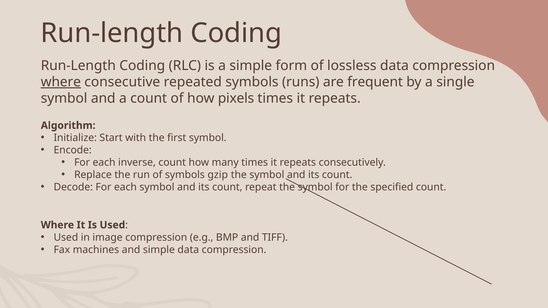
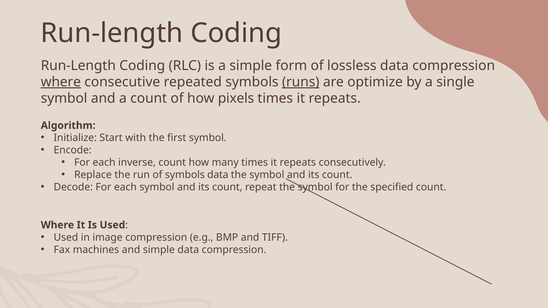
runs underline: none -> present (301, 82)
frequent: frequent -> optimize (375, 82)
symbols gzip: gzip -> data (218, 175)
